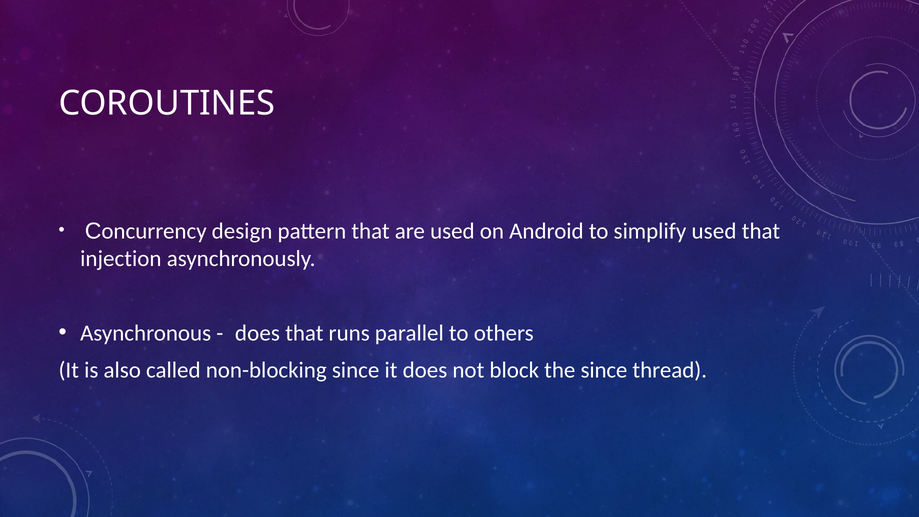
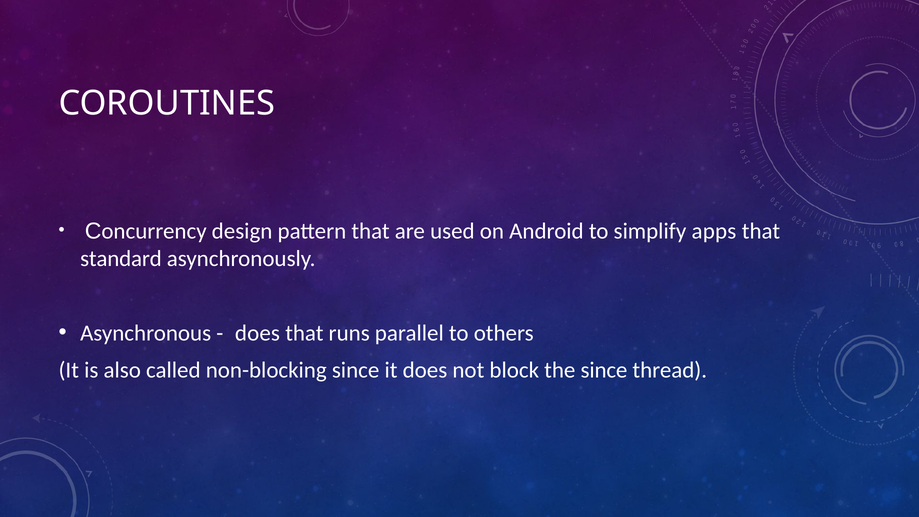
simplify used: used -> apps (714, 231)
injection: injection -> standard (121, 259)
